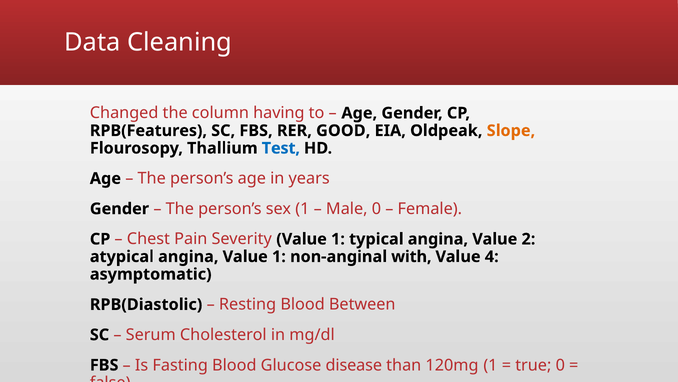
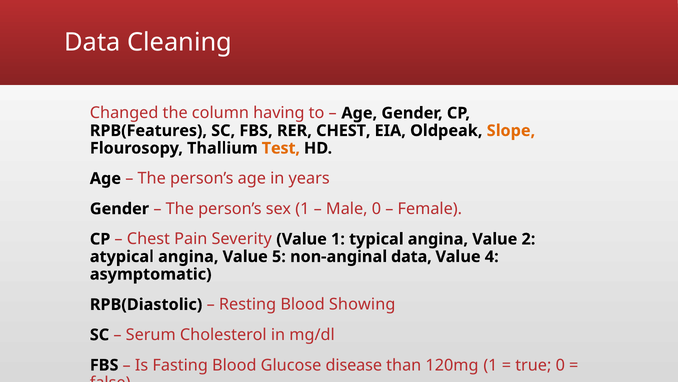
RER GOOD: GOOD -> CHEST (343, 130)
Test colour: blue -> orange (281, 148)
angina Value 1: 1 -> 5 (279, 256)
non-anginal with: with -> data (411, 256)
Between: Between -> Showing (362, 304)
